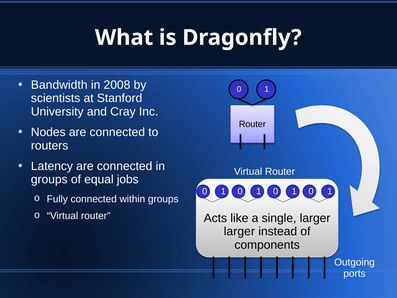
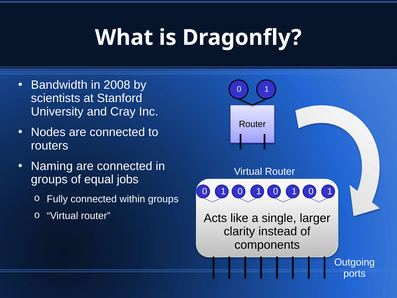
Latency: Latency -> Naming (52, 166)
larger: larger -> clarity (239, 231)
